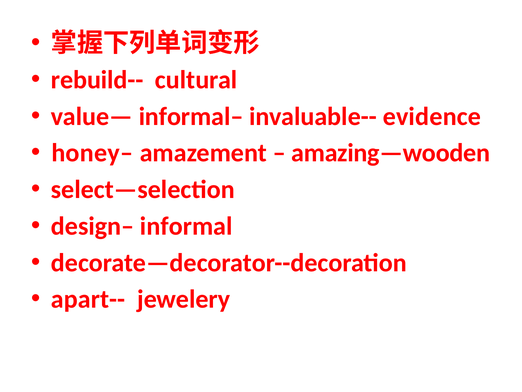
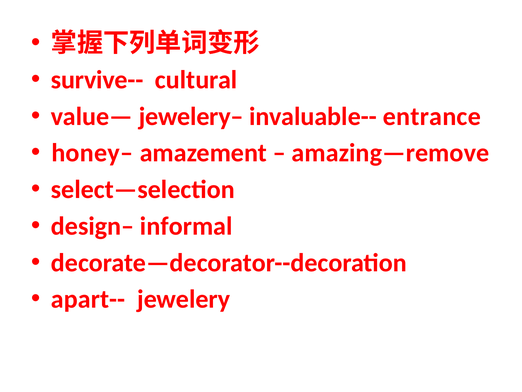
rebuild--: rebuild-- -> survive-- (97, 80)
informal–: informal– -> jewelery– (191, 116)
evidence: evidence -> entrance (432, 116)
amazing—wooden: amazing—wooden -> amazing—remove (390, 153)
